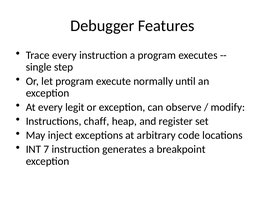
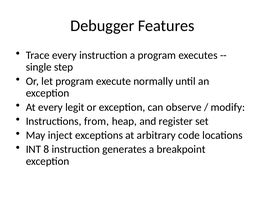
chaff: chaff -> from (97, 121)
7: 7 -> 8 (46, 149)
